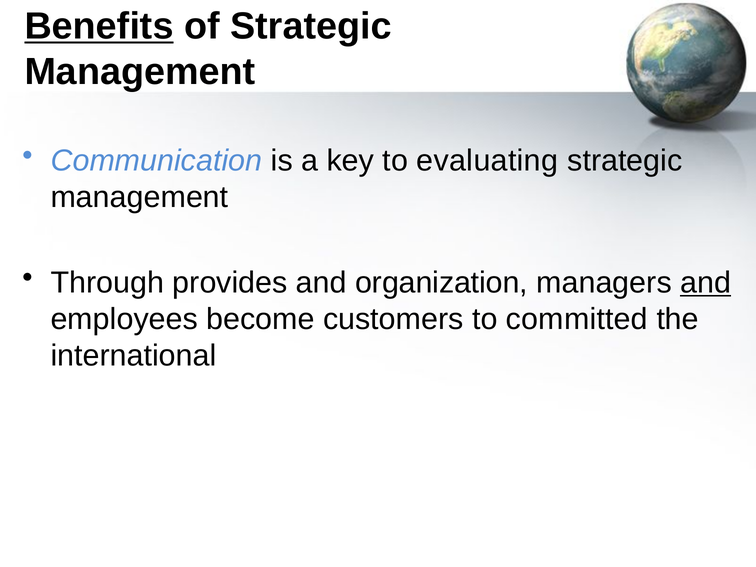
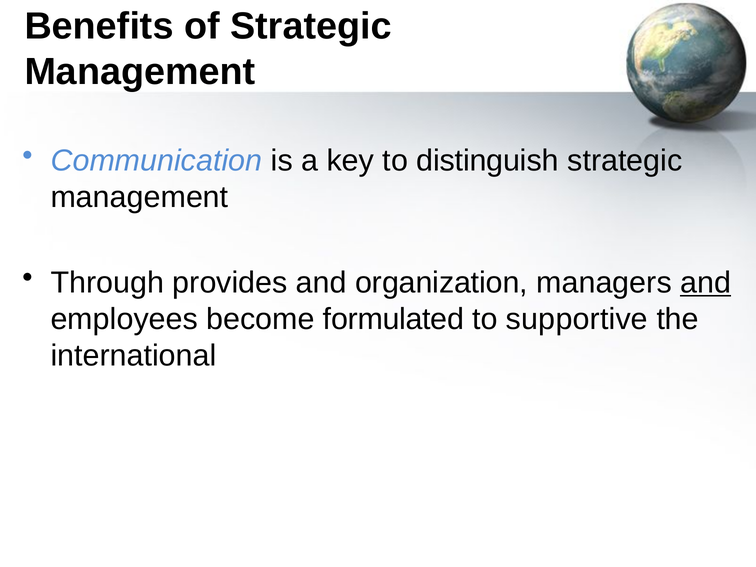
Benefits underline: present -> none (99, 26)
evaluating: evaluating -> distinguish (487, 161)
customers: customers -> formulated (393, 319)
committed: committed -> supportive (577, 319)
